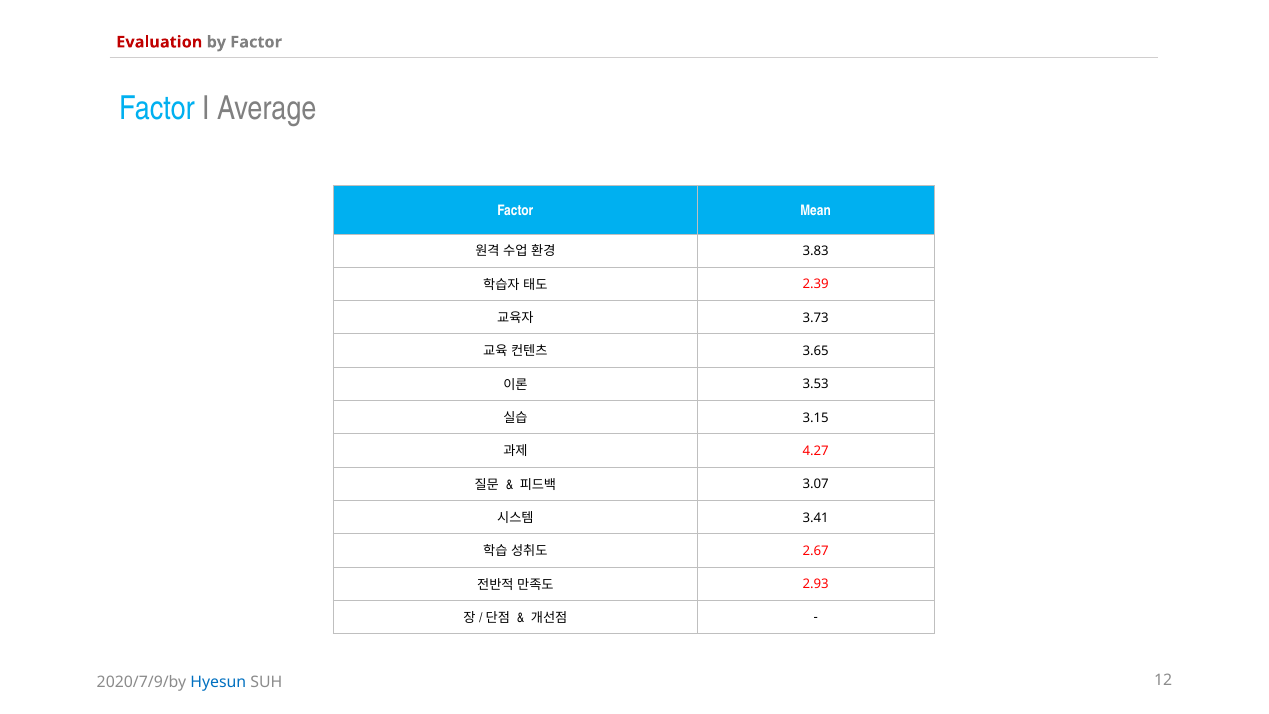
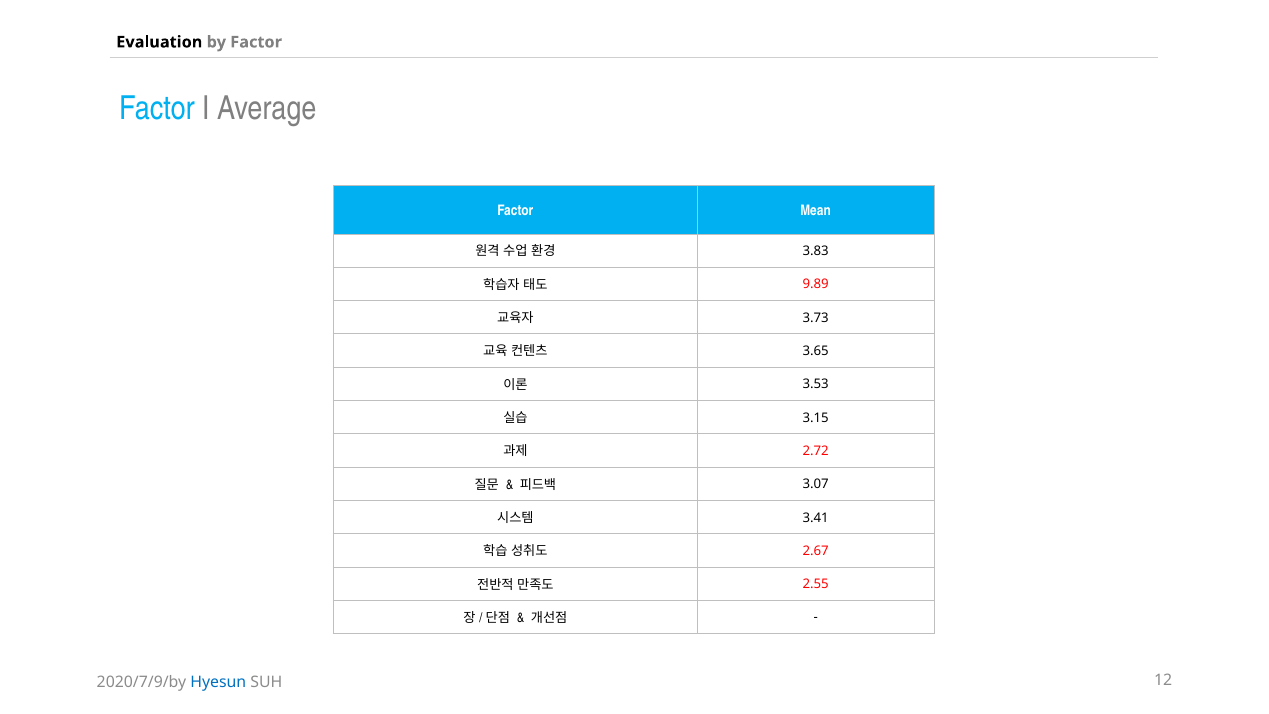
Evaluation colour: red -> black (159, 42)
2.39: 2.39 -> 9.89 (816, 284)
4.27: 4.27 -> 2.72 (816, 451)
2.93: 2.93 -> 2.55 (816, 584)
